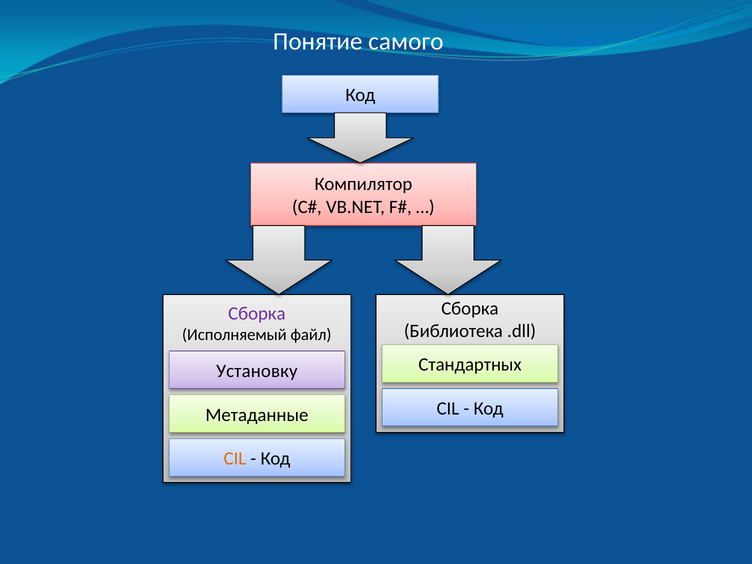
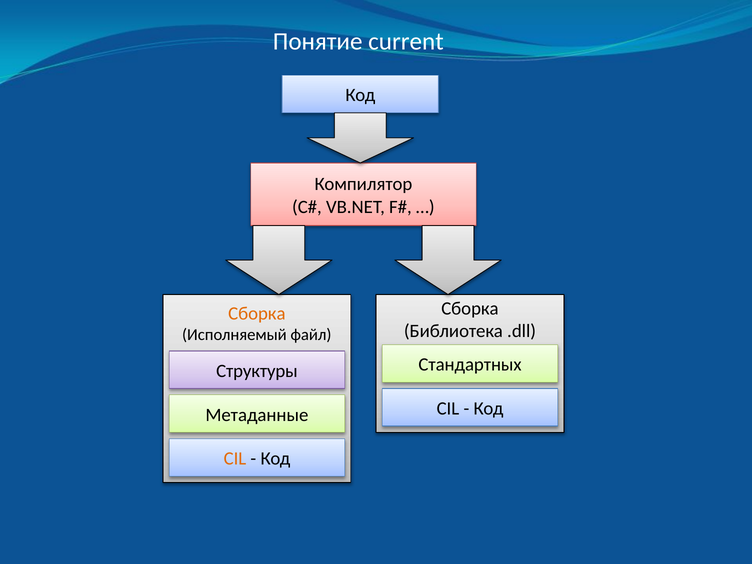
самого: самого -> current (406, 41)
Сборка colour: purple -> orange (257, 313)
Установку: Установку -> Структуры (257, 371)
